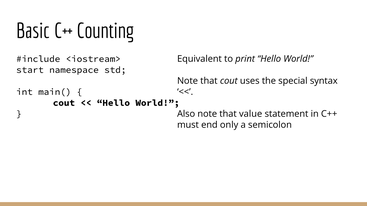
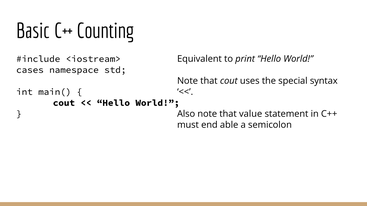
start: start -> cases (30, 70)
only: only -> able (229, 125)
